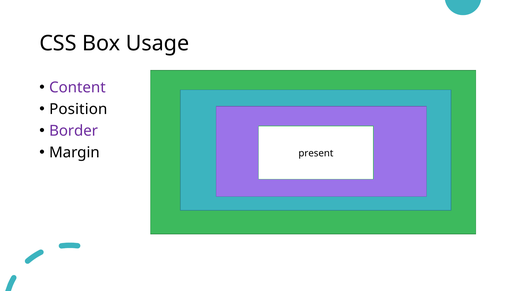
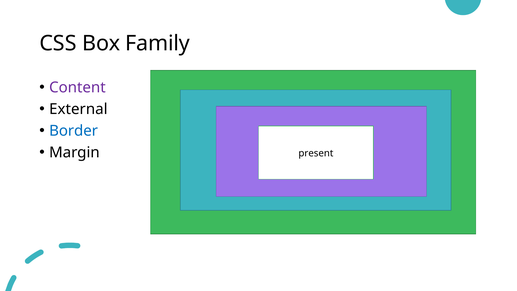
Usage: Usage -> Family (158, 43)
Position: Position -> External (78, 109)
Border colour: purple -> blue (74, 131)
